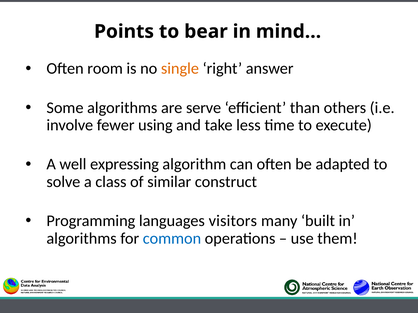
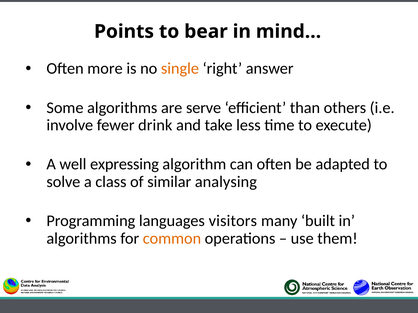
room: room -> more (105, 69)
using: using -> drink (155, 125)
construct: construct -> analysing (226, 182)
common colour: blue -> orange (172, 239)
